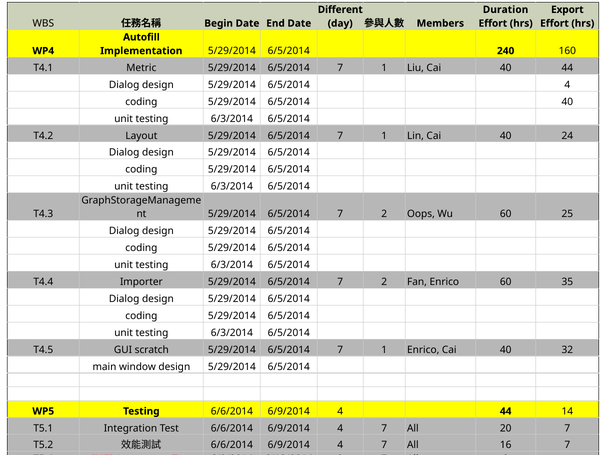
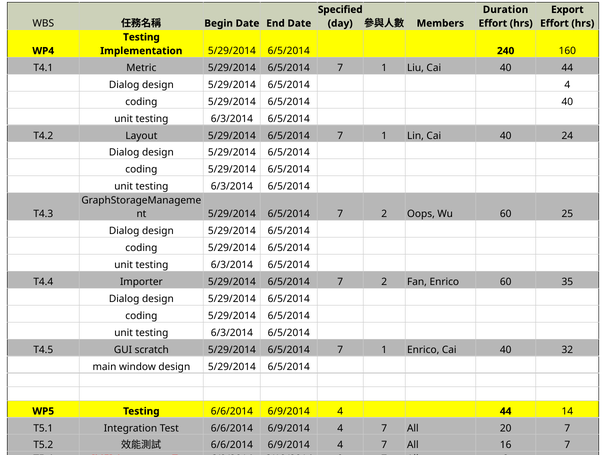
Different: Different -> Specified (340, 10)
Autofill: Autofill -> Testing (141, 37)
